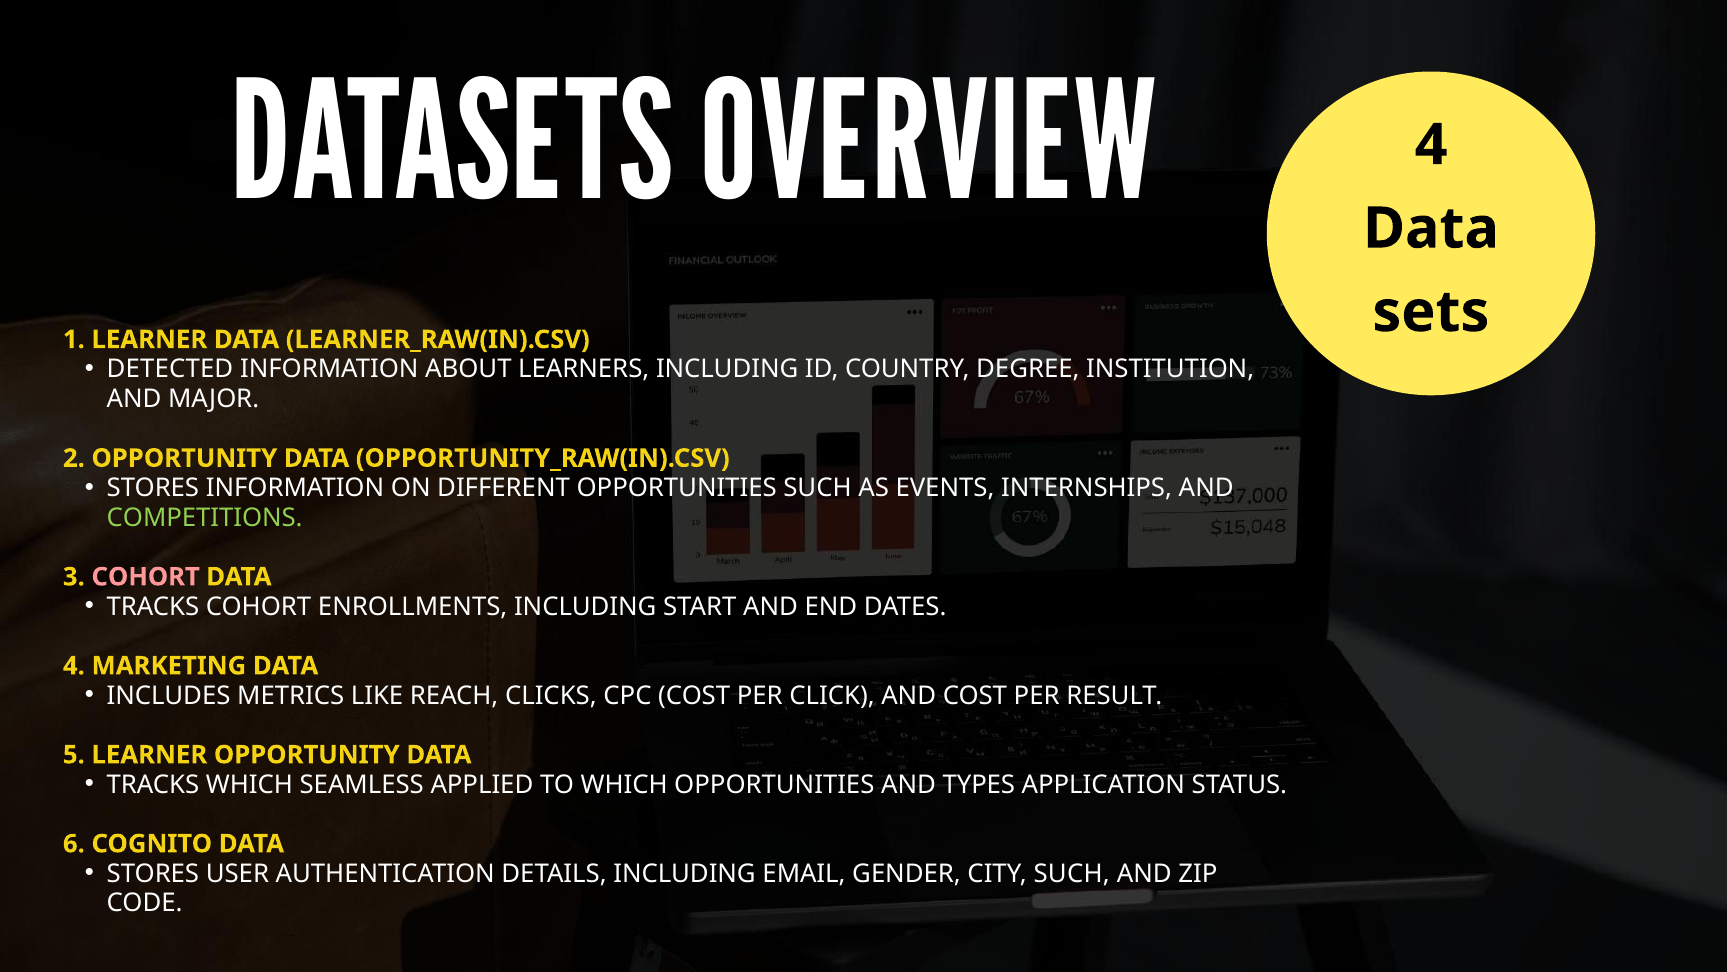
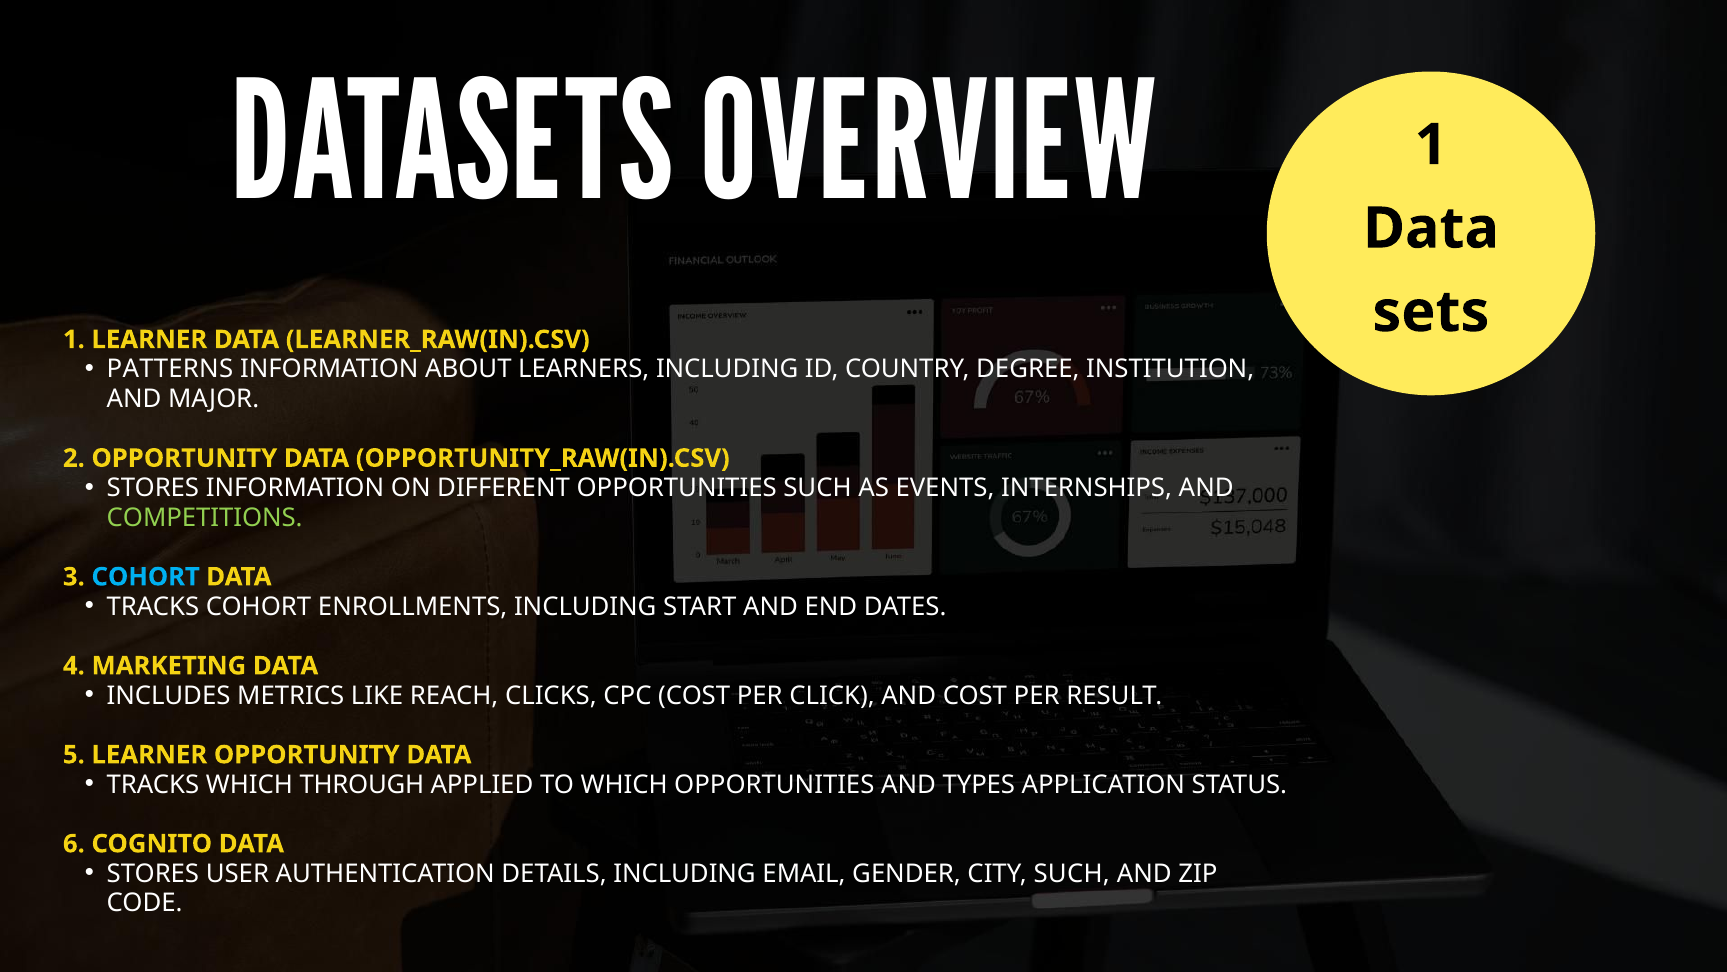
OVERVIEW 4: 4 -> 1 (1431, 145)
DETECTED: DETECTED -> PATTERNS (170, 369)
COHORT colour: pink -> light blue (146, 577)
SEAMLESS: SEAMLESS -> THROUGH (362, 784)
